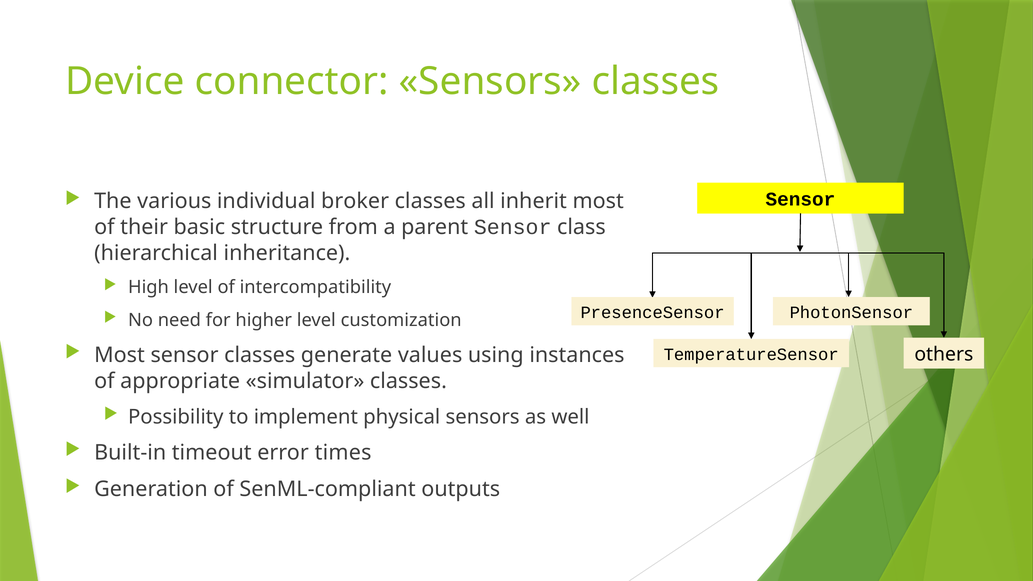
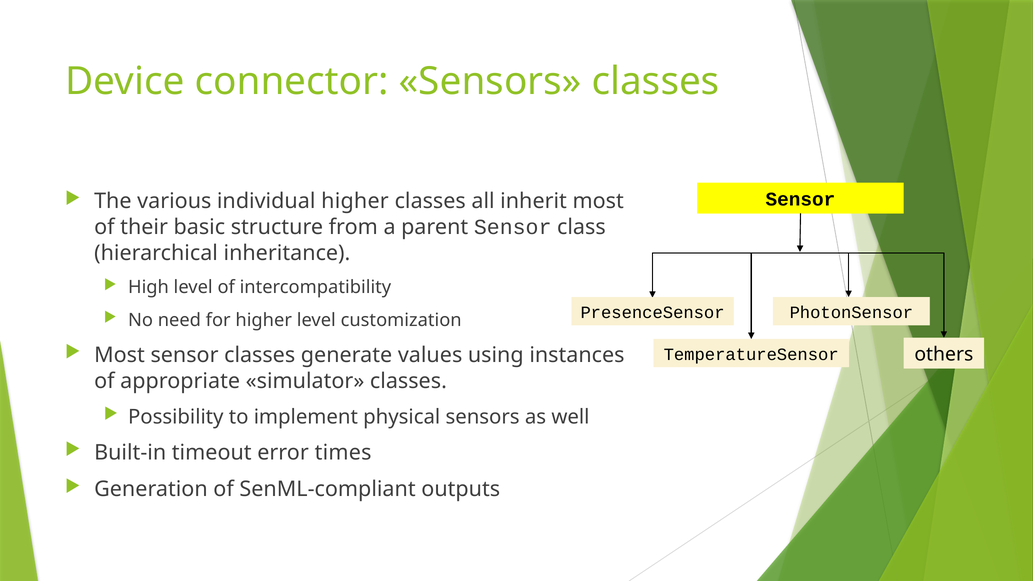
individual broker: broker -> higher (355, 201)
